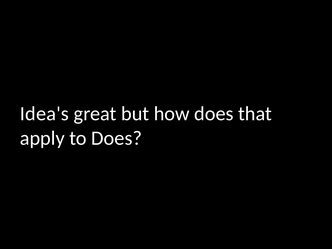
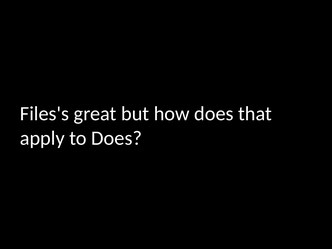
Idea's: Idea's -> Files's (45, 114)
